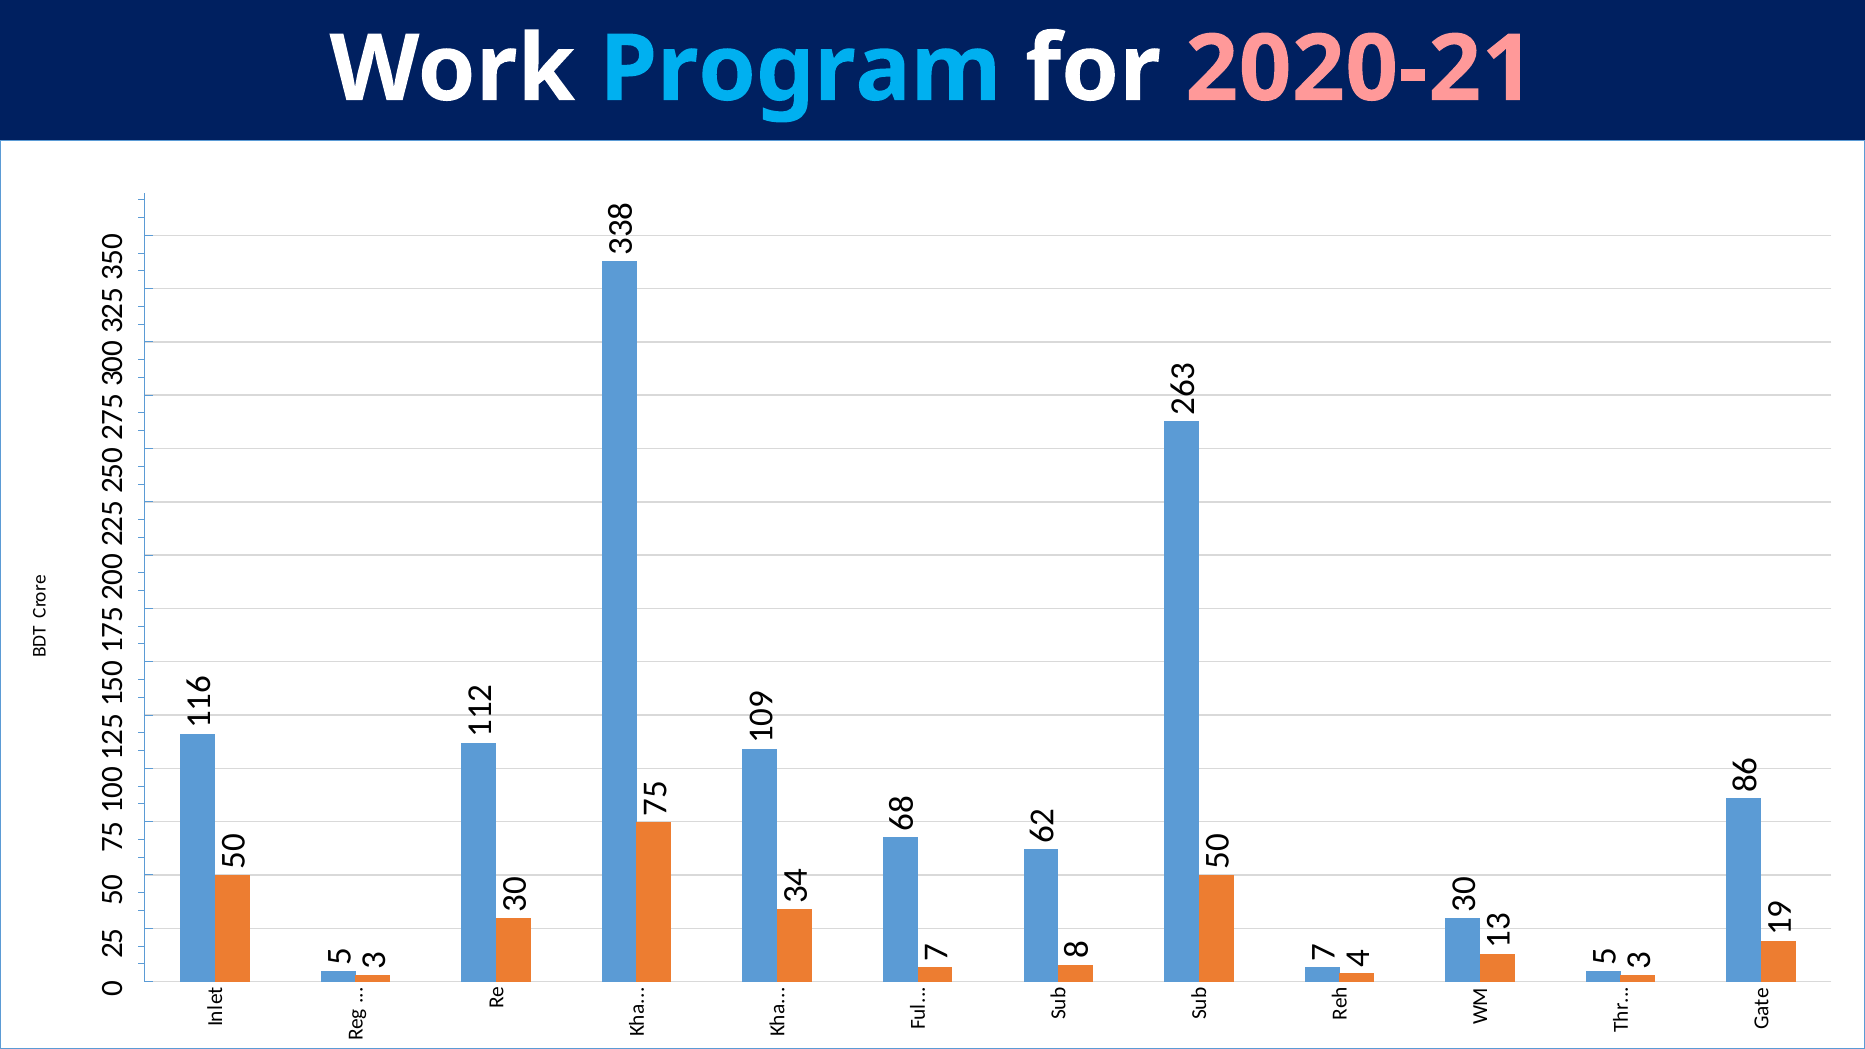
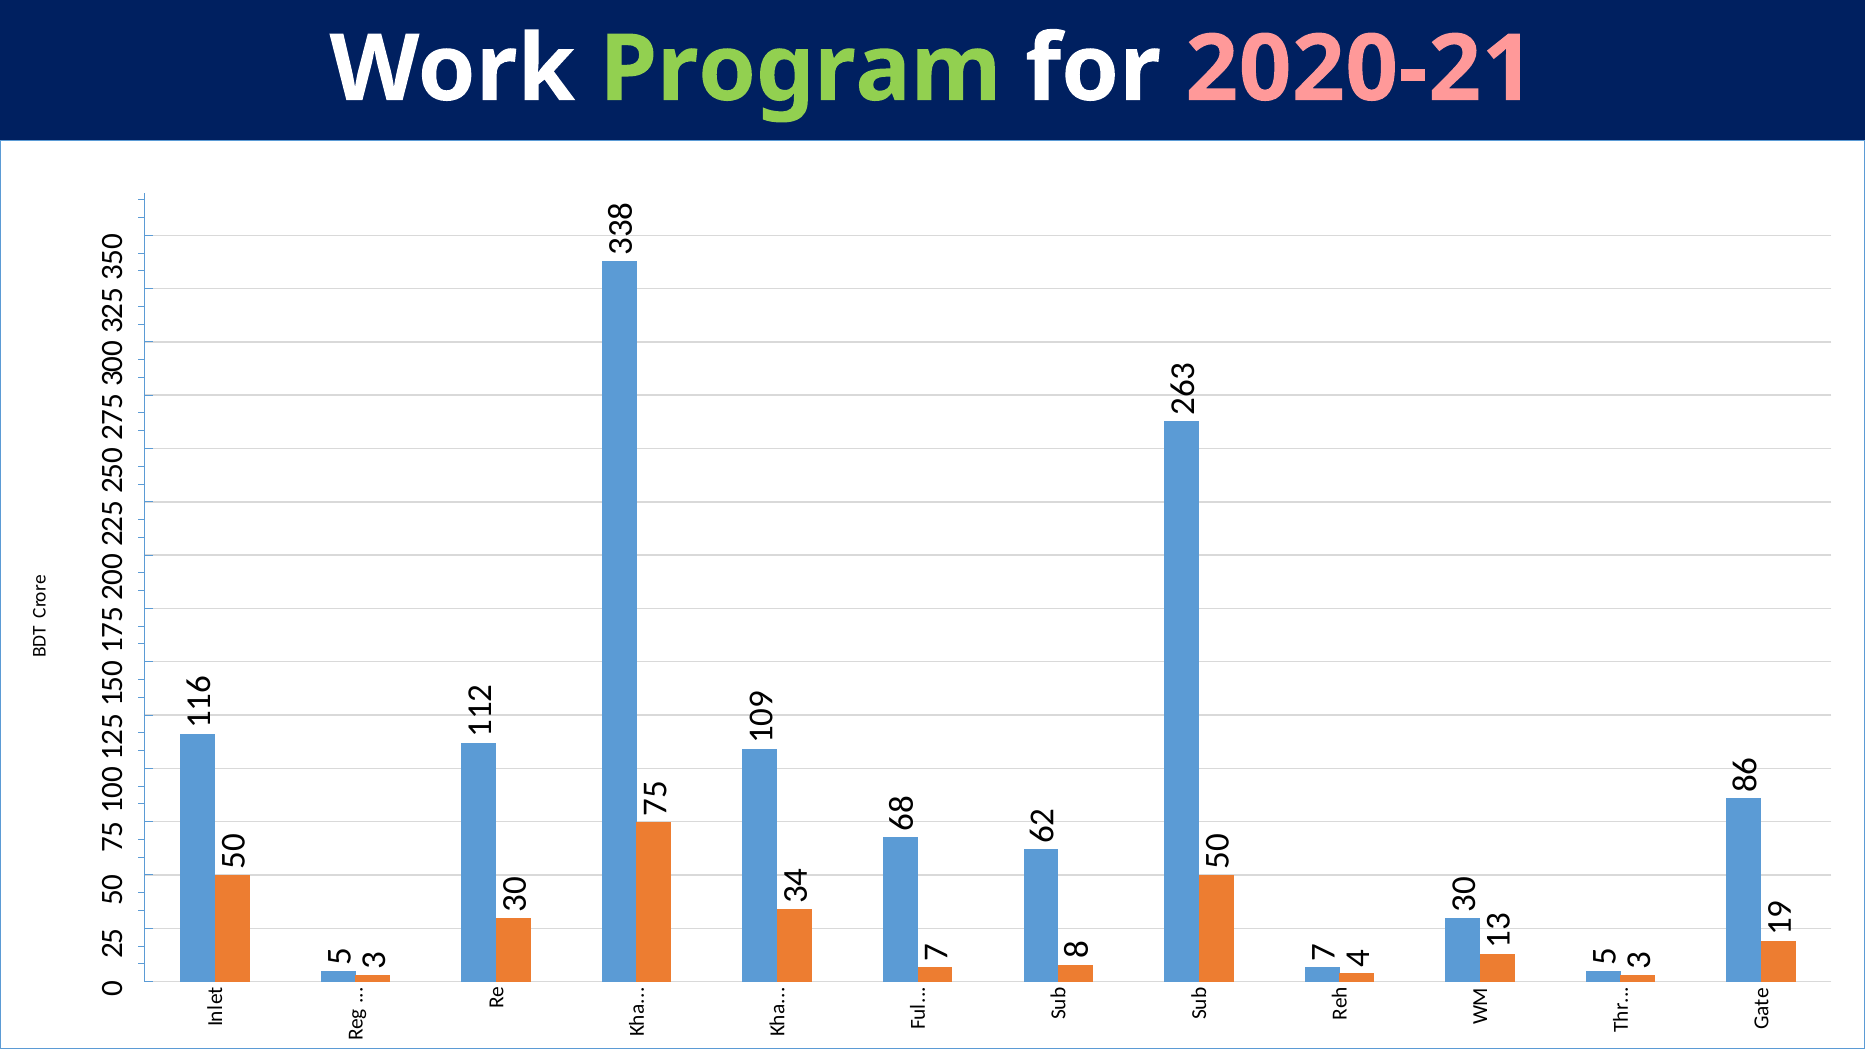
Program colour: light blue -> light green (800, 69)
